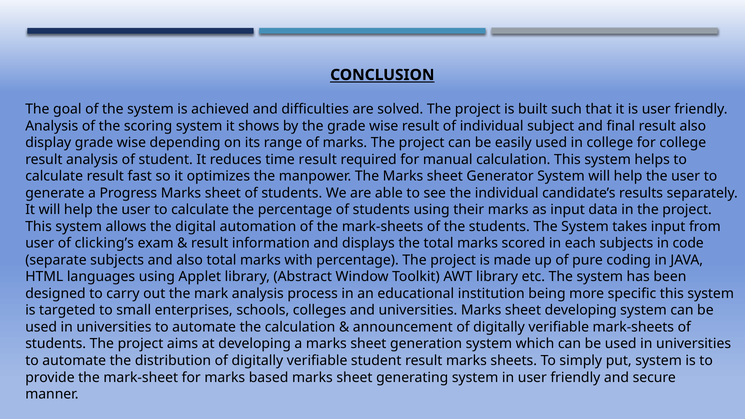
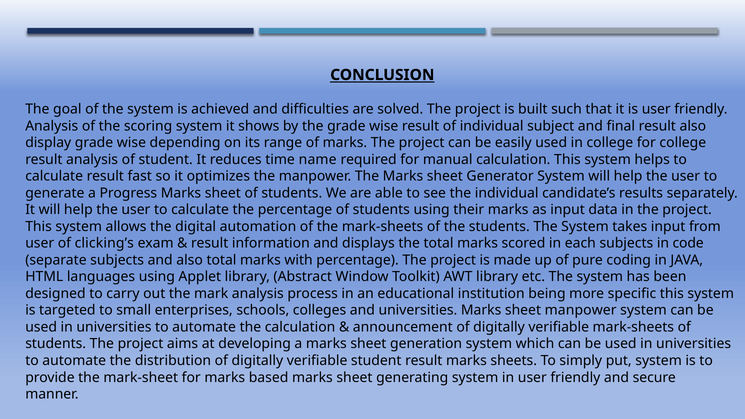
time result: result -> name (318, 160)
sheet developing: developing -> manpower (581, 310)
